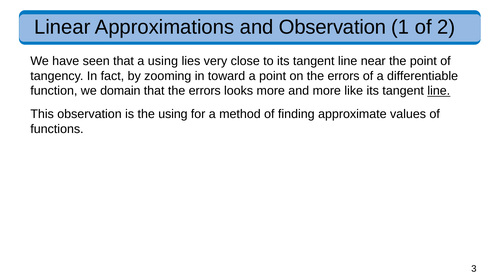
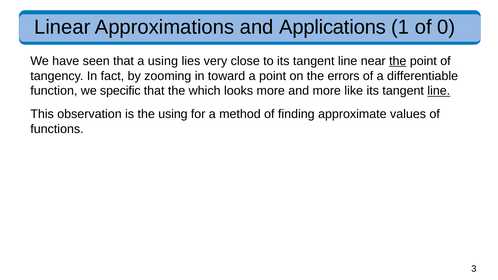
and Observation: Observation -> Applications (332, 27)
2: 2 -> 0 (446, 27)
the underline: none -> present (398, 61)
domain: domain -> specific (120, 91)
that the errors: errors -> which (205, 91)
